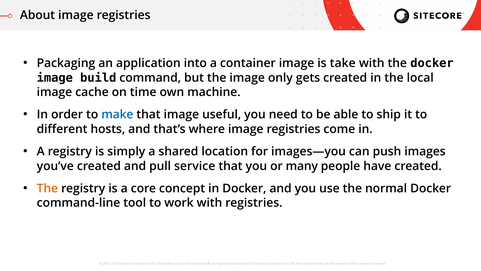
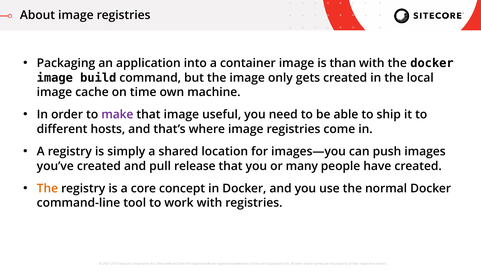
take: take -> than (343, 63)
make colour: blue -> purple (117, 114)
service: service -> release (195, 166)
